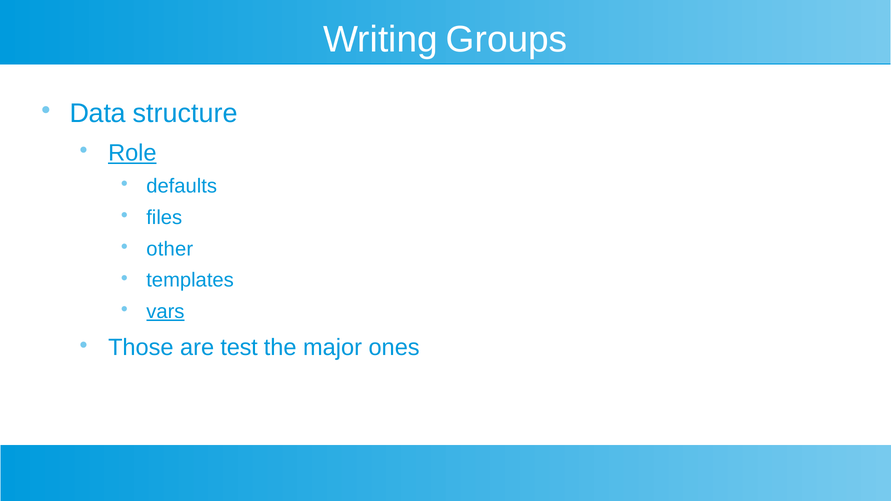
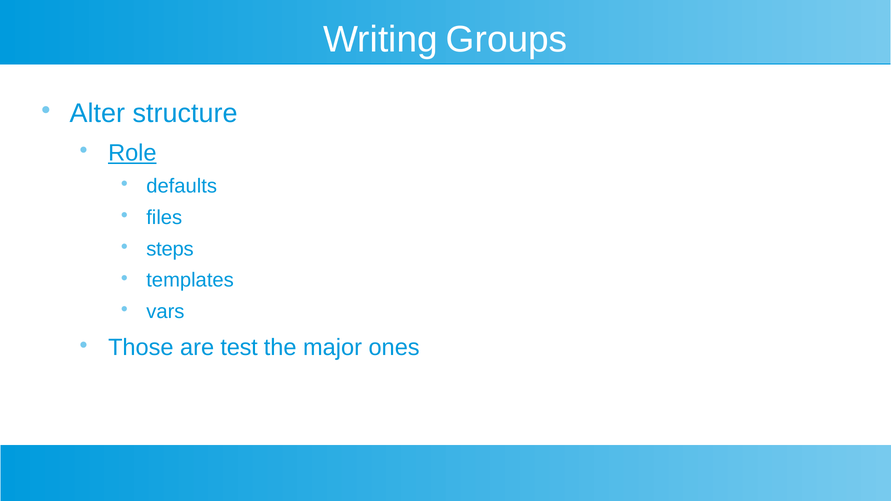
Data: Data -> Alter (98, 113)
other: other -> steps (170, 249)
vars underline: present -> none (165, 312)
